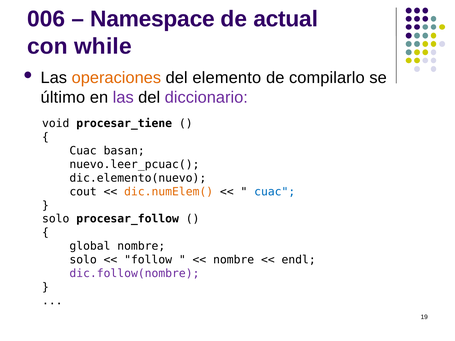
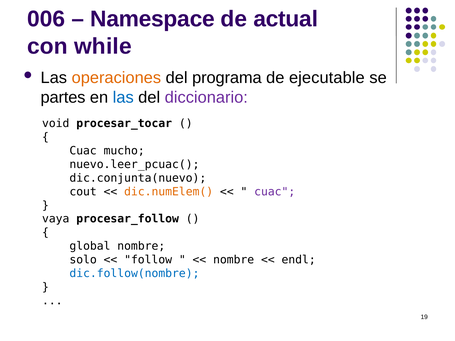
elemento: elemento -> programa (227, 78)
compilarlo: compilarlo -> ejecutable (327, 78)
último: último -> partes (63, 97)
las colour: purple -> blue (123, 97)
procesar_tiene: procesar_tiene -> procesar_tocar (124, 124)
basan: basan -> mucho (124, 151)
dic.elemento(nuevo: dic.elemento(nuevo -> dic.conjunta(nuevo (138, 178)
cuac colour: blue -> purple (275, 192)
solo: solo -> vaya (56, 219)
dic.follow(nombre colour: purple -> blue (134, 274)
